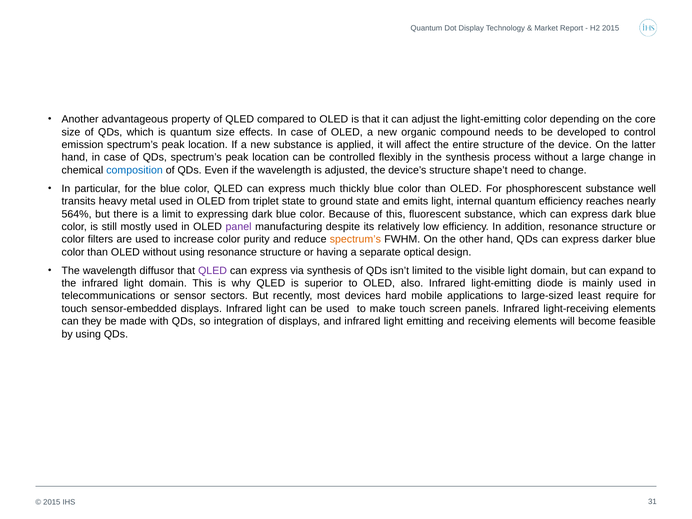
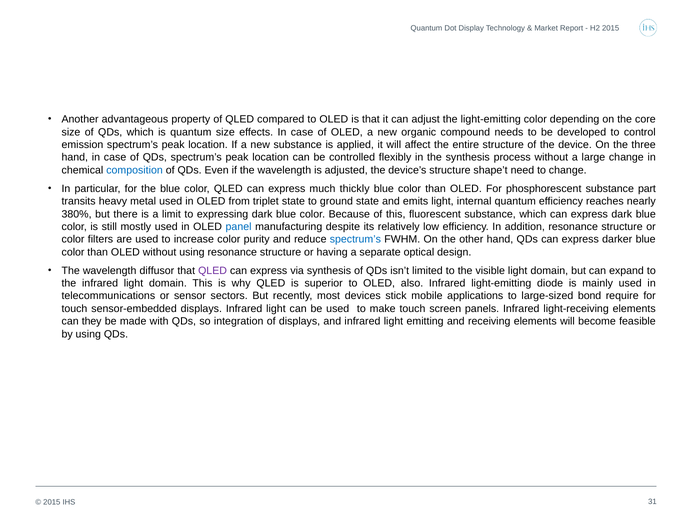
latter: latter -> three (644, 145)
well: well -> part (647, 189)
564%: 564% -> 380% (77, 214)
panel colour: purple -> blue (239, 227)
spectrum’s colour: orange -> blue (355, 239)
hard: hard -> stick (396, 296)
least: least -> bond (590, 296)
